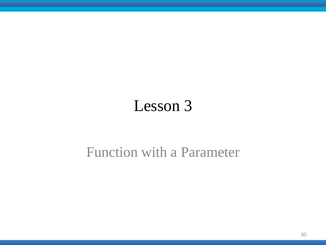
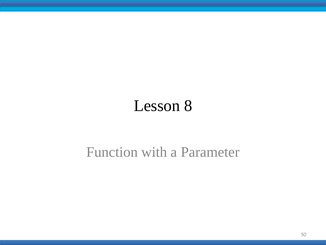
3: 3 -> 8 (188, 105)
